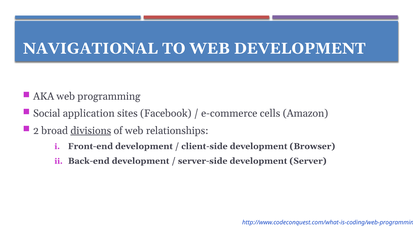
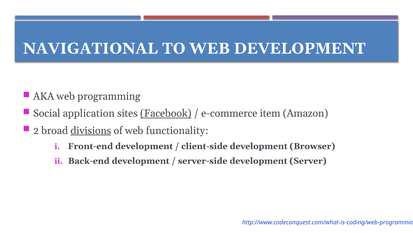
Facebook underline: none -> present (166, 113)
cells: cells -> item (270, 113)
relationships: relationships -> functionality (177, 130)
